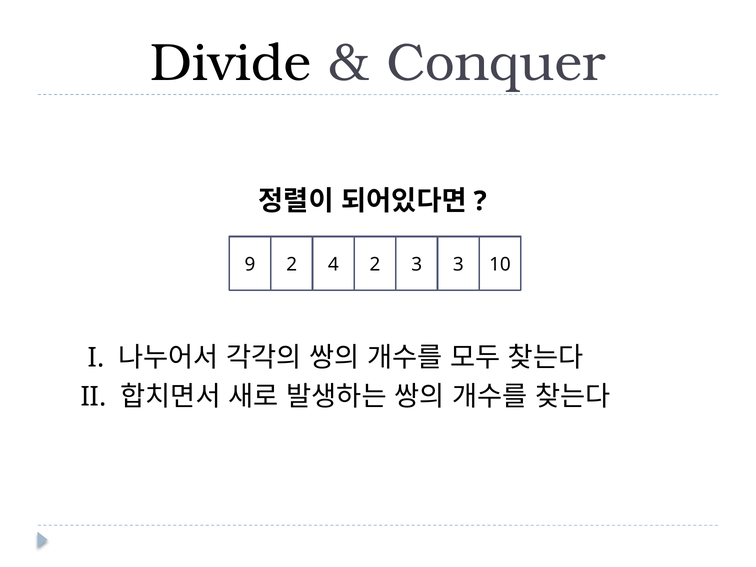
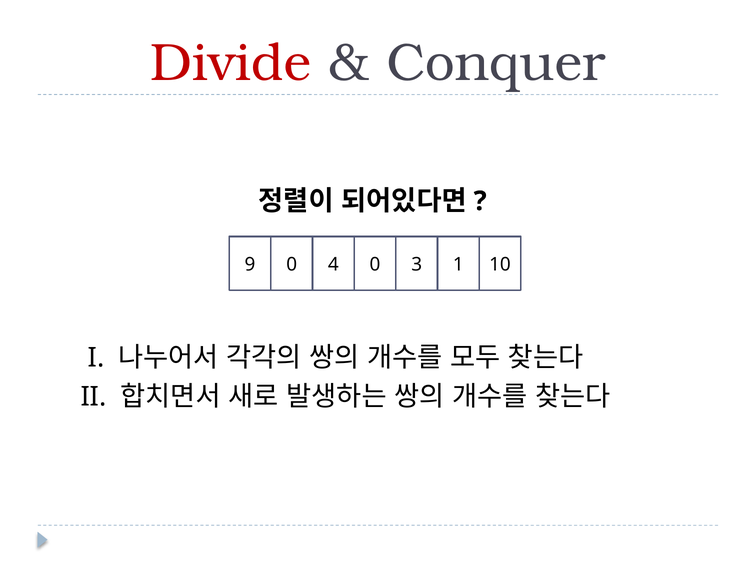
Divide colour: black -> red (231, 63)
9 2: 2 -> 0 (292, 265)
4 2: 2 -> 0 (375, 265)
3 3: 3 -> 1 (458, 265)
